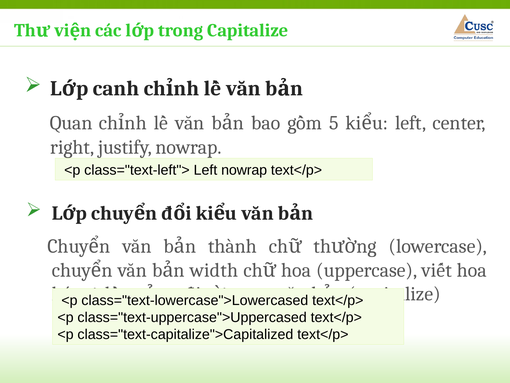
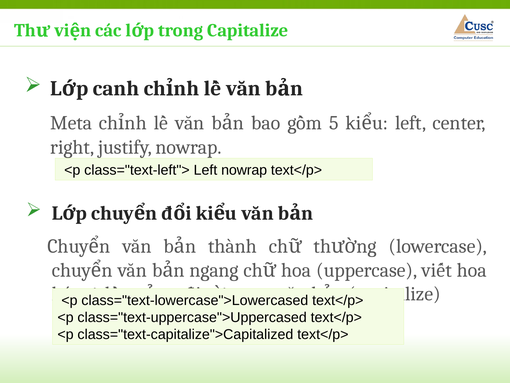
Quan: Quan -> Meta (71, 123)
width: width -> ngang (214, 270)
